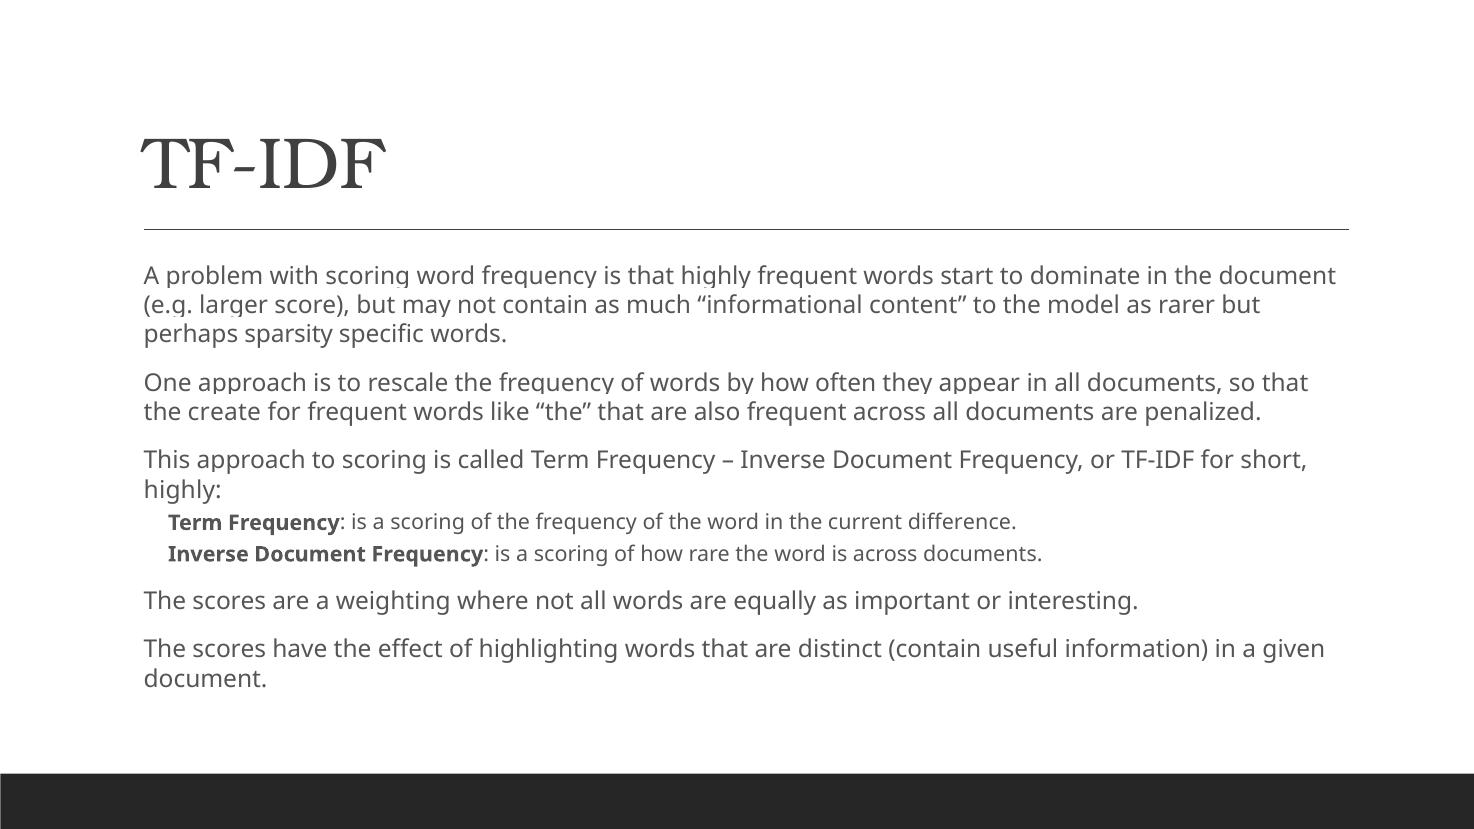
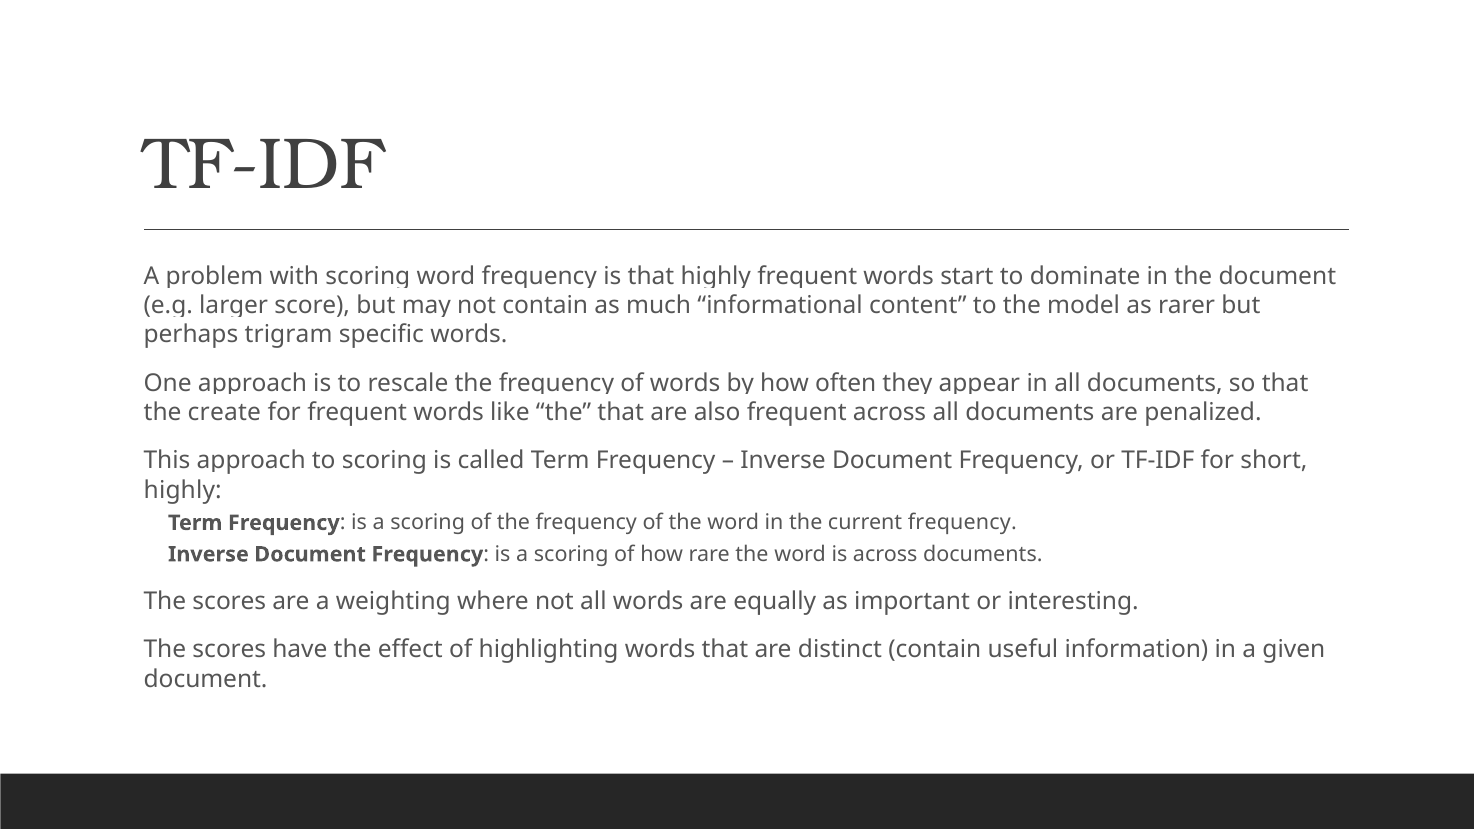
sparsity: sparsity -> trigram (289, 335)
current difference: difference -> frequency (962, 523)
